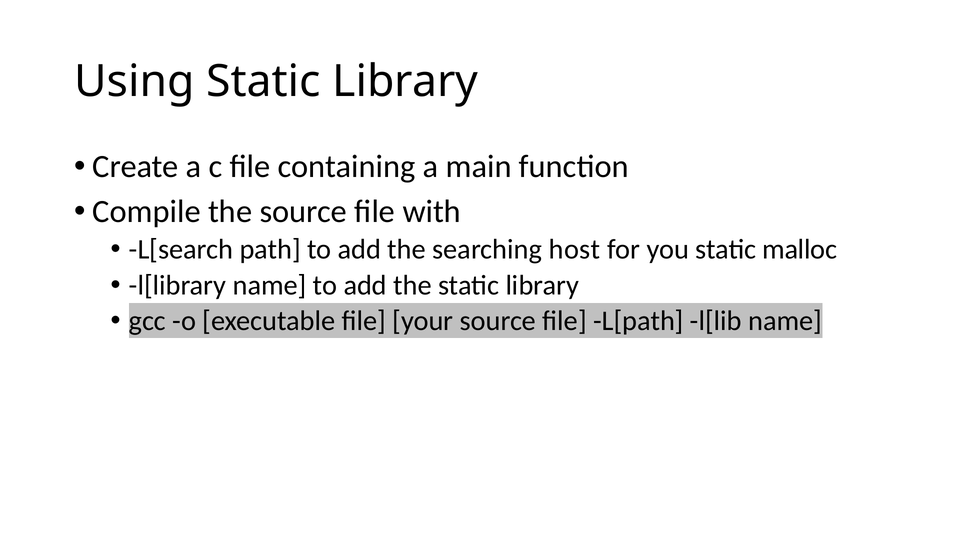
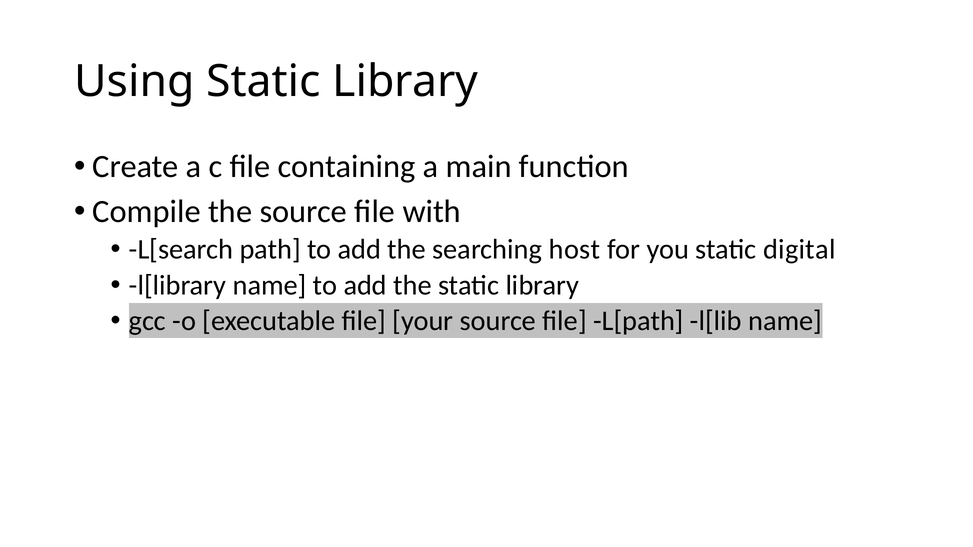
malloc: malloc -> digital (799, 250)
